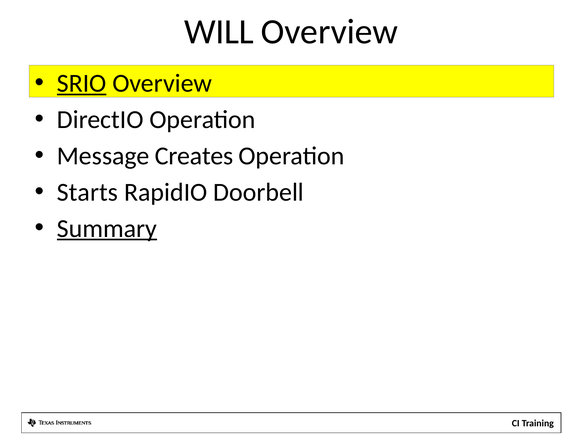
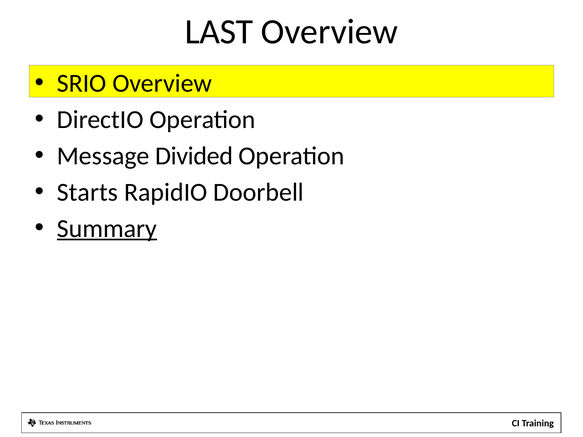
WILL: WILL -> LAST (219, 32)
SRIO underline: present -> none (82, 83)
Creates: Creates -> Divided (194, 156)
